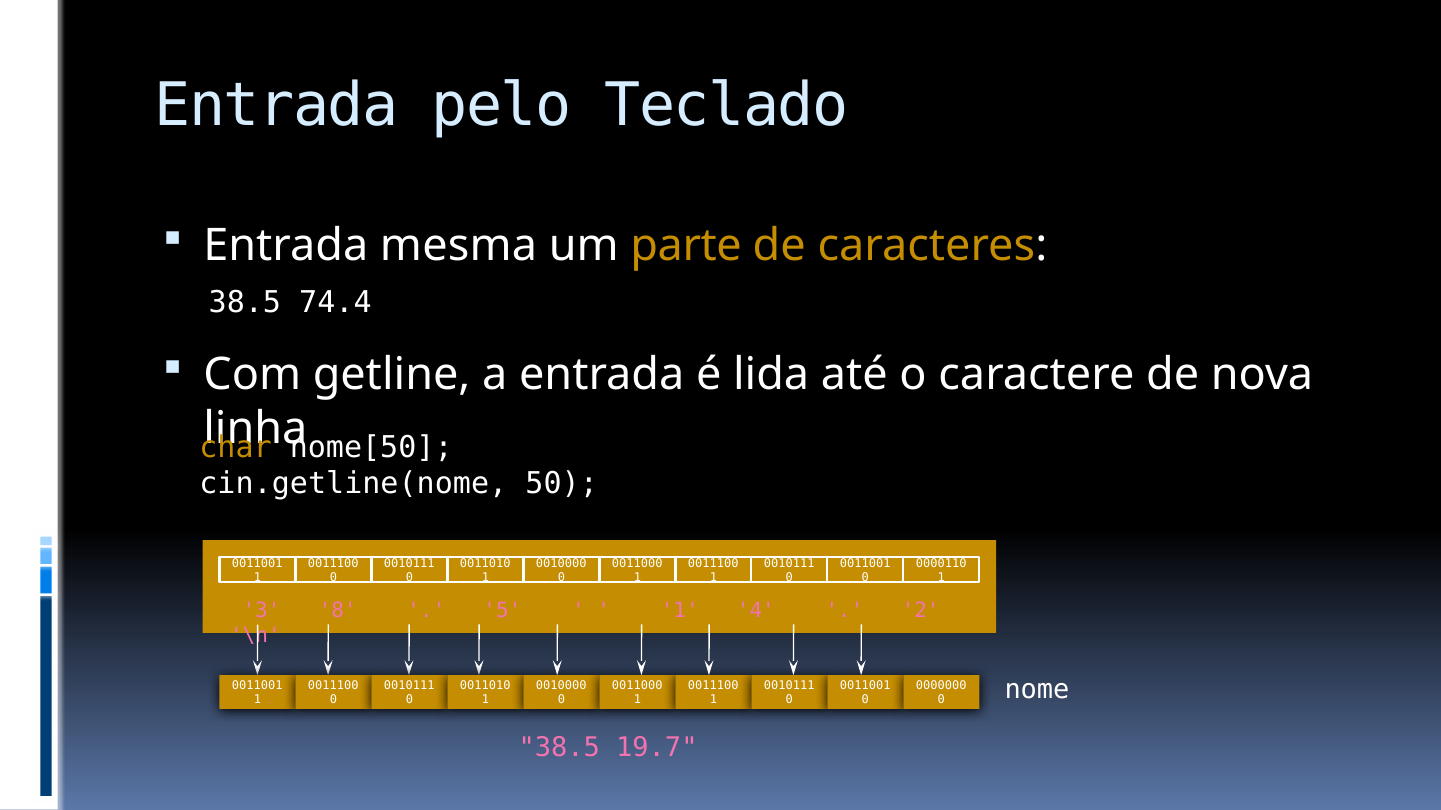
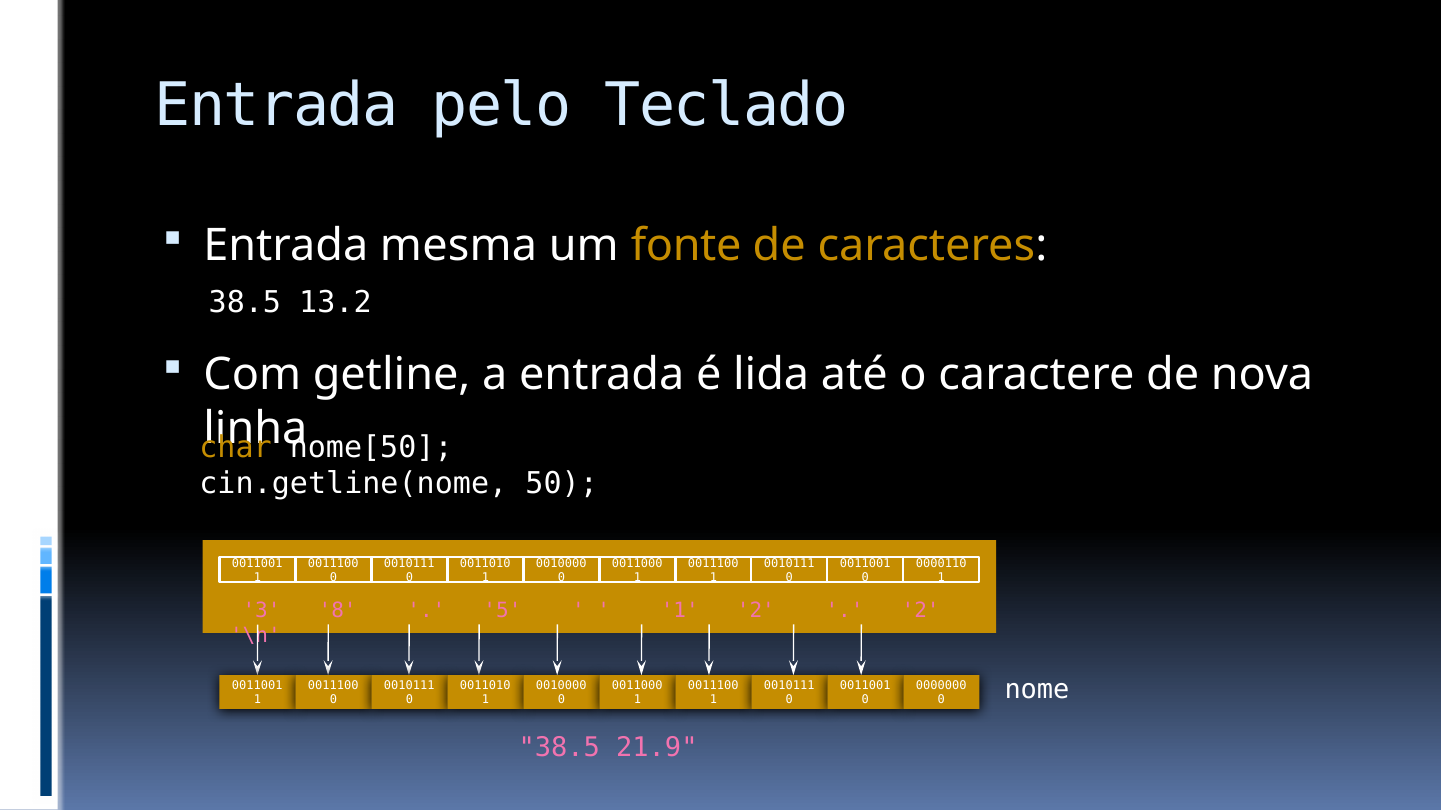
parte: parte -> fonte (686, 246)
74.4: 74.4 -> 13.2 (335, 303)
1 4: 4 -> 2 (756, 611)
19.7: 19.7 -> 21.9 (657, 748)
